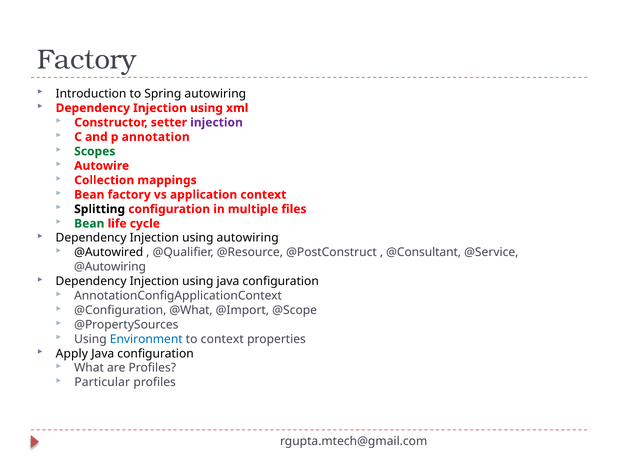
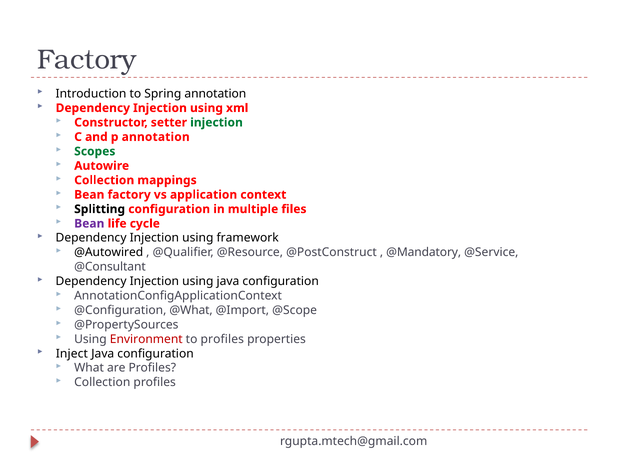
Spring autowiring: autowiring -> annotation (215, 94)
injection colour: purple -> green (217, 123)
Bean colour: green -> purple (89, 224)
using autowiring: autowiring -> framework (248, 238)
@Consultant: @Consultant -> @Mandatory (424, 253)
@Autowiring: @Autowiring -> @Consultant (110, 267)
Environment colour: blue -> red (146, 339)
to context: context -> profiles (222, 339)
Apply: Apply -> Inject (72, 354)
Particular: Particular -> Collection (102, 383)
